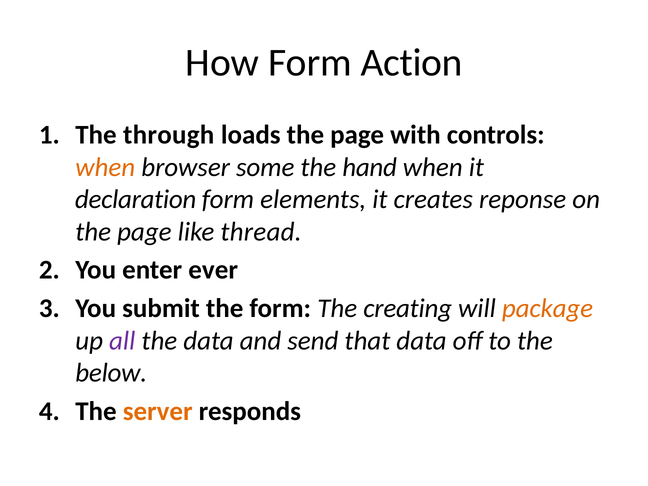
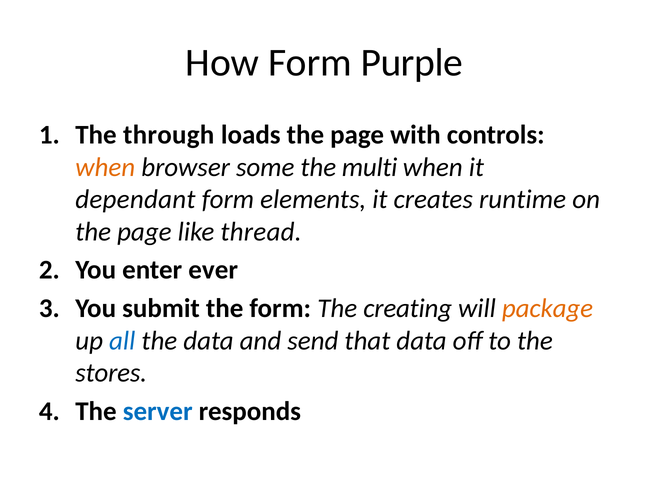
Action: Action -> Purple (412, 63)
hand: hand -> multi (370, 167)
declaration: declaration -> dependant (135, 200)
reponse: reponse -> runtime (523, 200)
all colour: purple -> blue (122, 341)
below: below -> stores (111, 373)
server colour: orange -> blue (158, 411)
